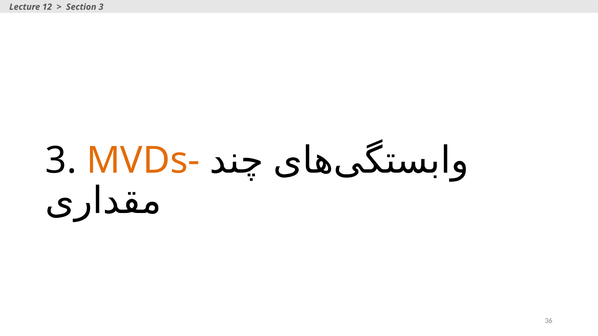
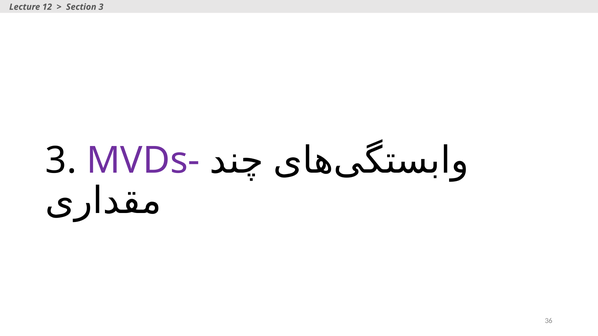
MVDs- colour: orange -> purple (143, 161)
